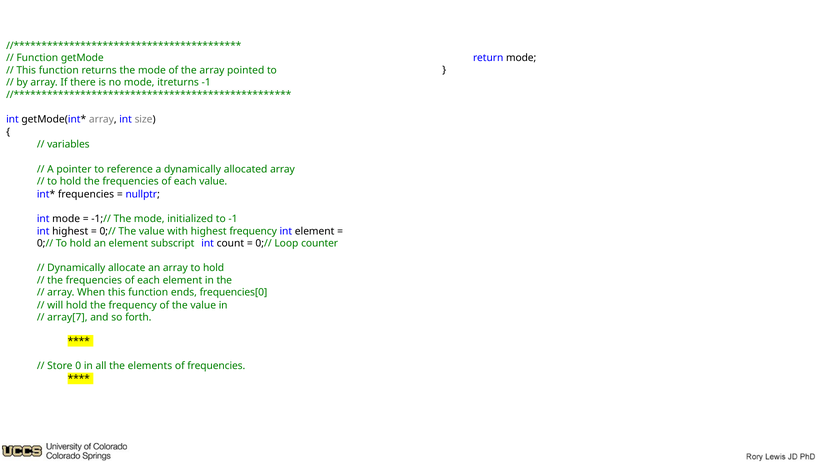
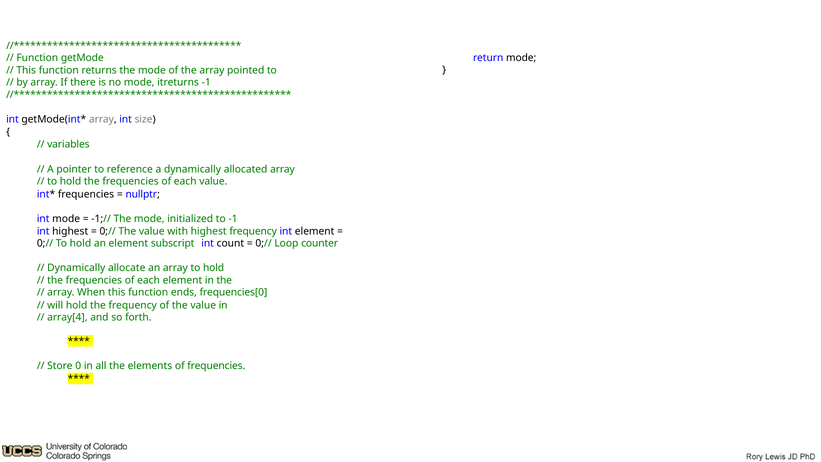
array[7: array[7 -> array[4 (67, 317)
